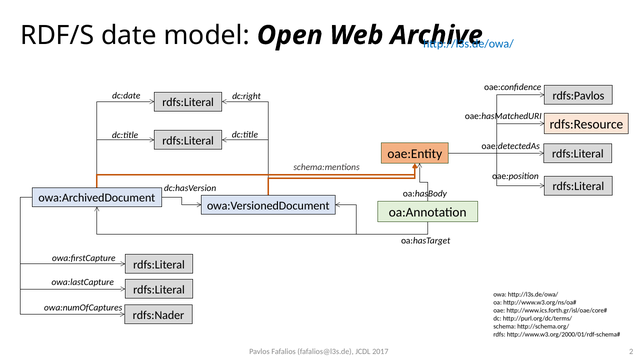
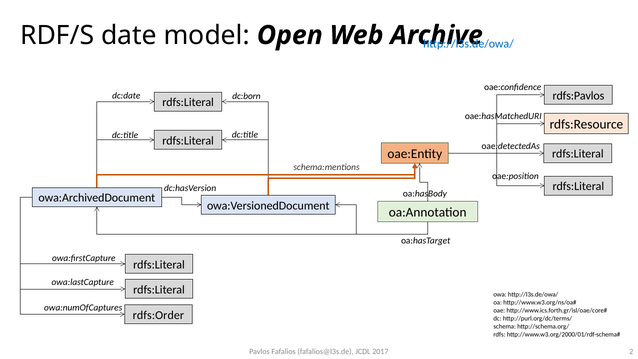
dc:right: dc:right -> dc:born (246, 96)
rdfs:Nader: rdfs:Nader -> rdfs:Order (158, 315)
